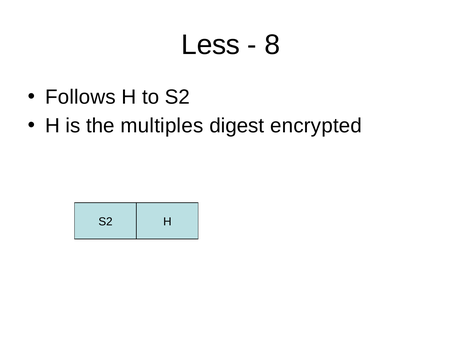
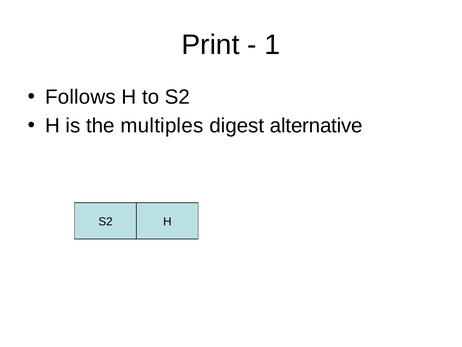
Less: Less -> Print (211, 45)
8: 8 -> 1 (272, 45)
encrypted: encrypted -> alternative (316, 126)
